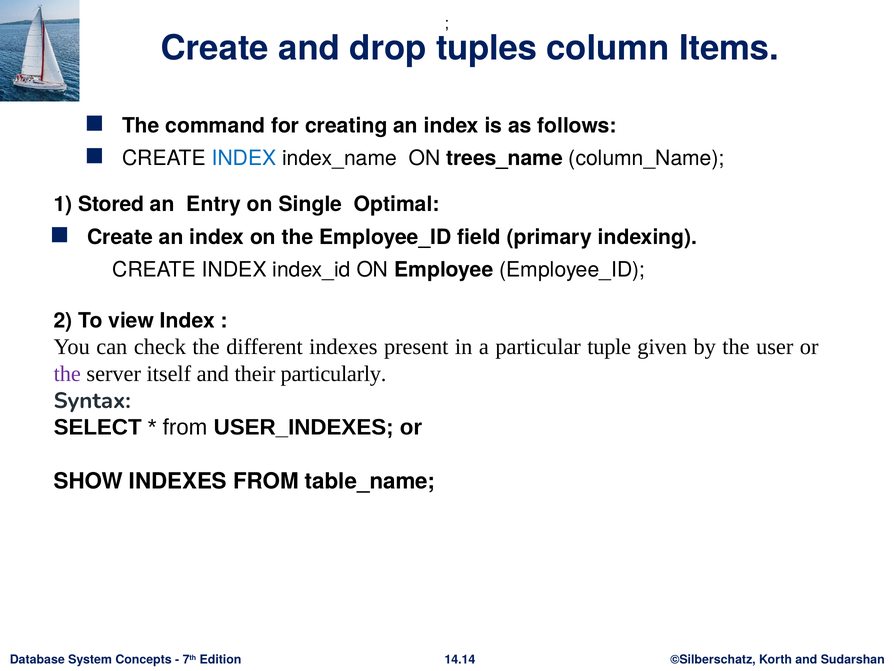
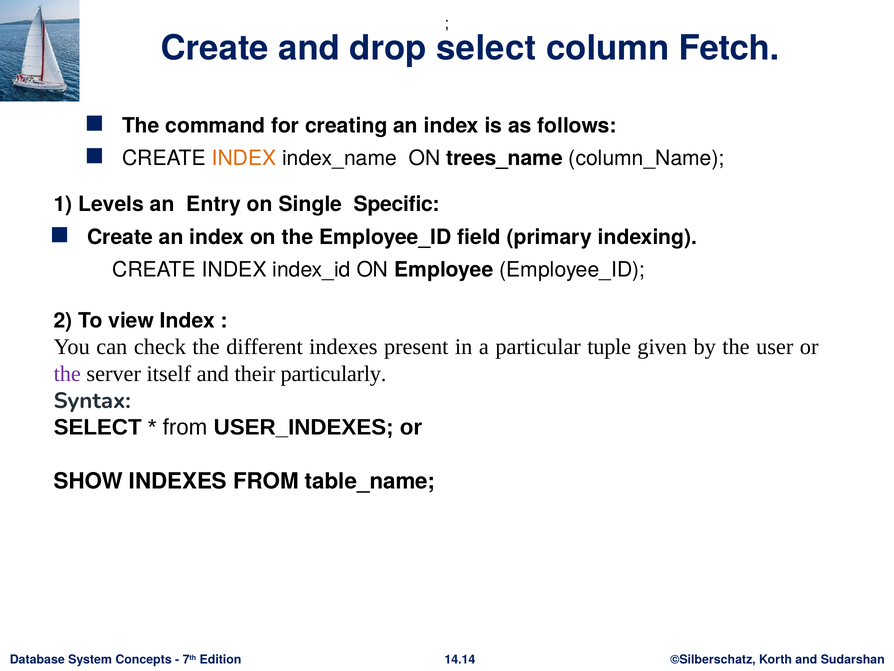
drop tuples: tuples -> select (486, 48)
Items: Items -> Fetch (729, 48)
INDEX colour: blue -> orange (244, 158)
Stored: Stored -> Levels (111, 204)
Optimal: Optimal -> Specific (397, 204)
